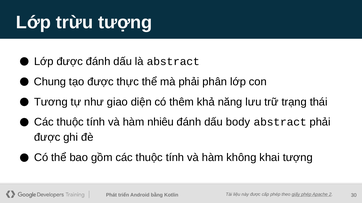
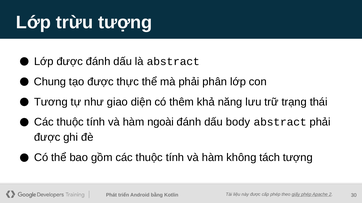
nhiêu: nhiêu -> ngoài (161, 122)
khai: khai -> tách (270, 158)
